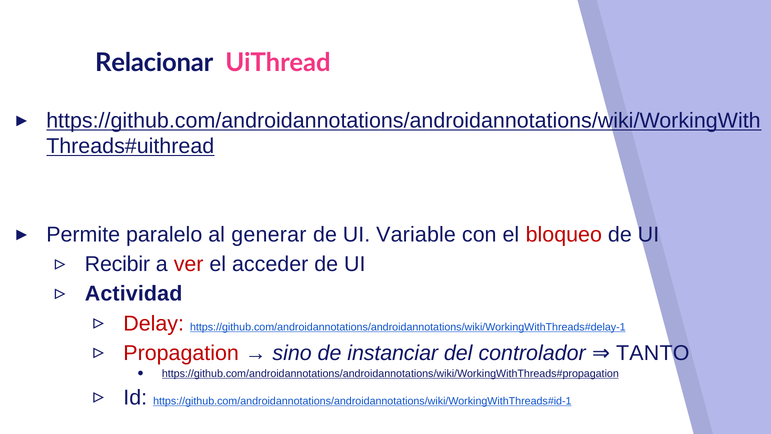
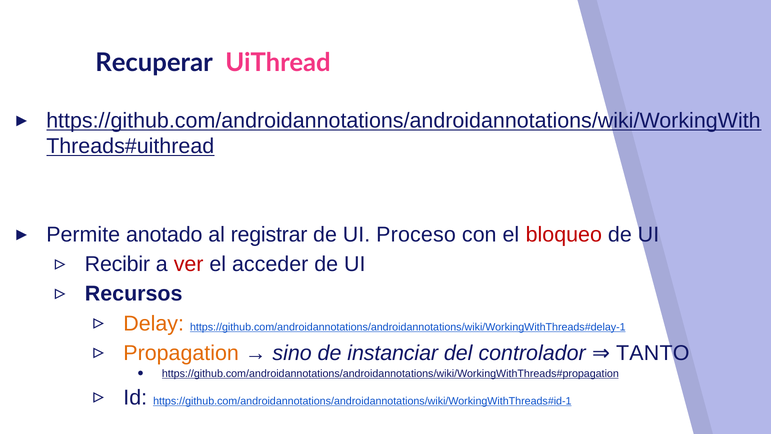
Relacionar: Relacionar -> Recuperar (154, 63)
paralelo: paralelo -> anotado (164, 235)
generar: generar -> registrar (269, 235)
Variable: Variable -> Proceso (416, 235)
Actividad: Actividad -> Recursos (134, 294)
Delay colour: red -> orange (154, 323)
Propagation colour: red -> orange (181, 353)
